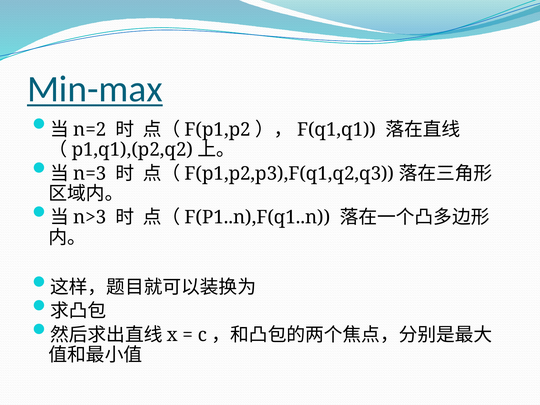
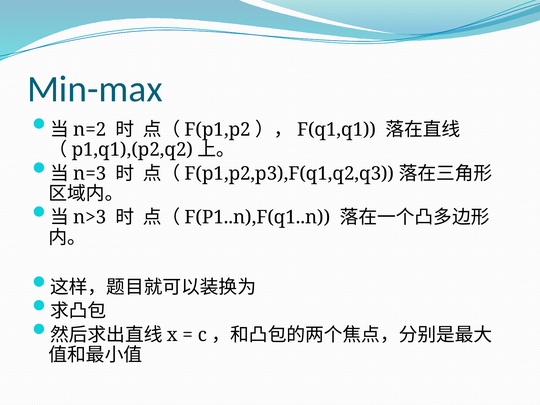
Min-max underline: present -> none (95, 89)
